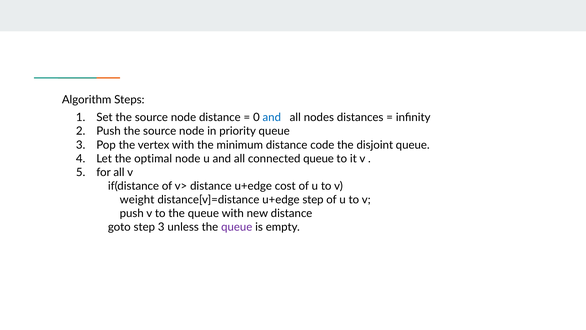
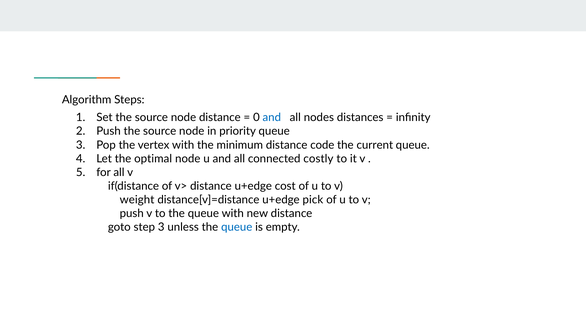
disjoint: disjoint -> current (375, 145)
connected queue: queue -> costly (318, 158)
u+edge step: step -> pick (313, 199)
queue colour: purple -> blue (237, 227)
